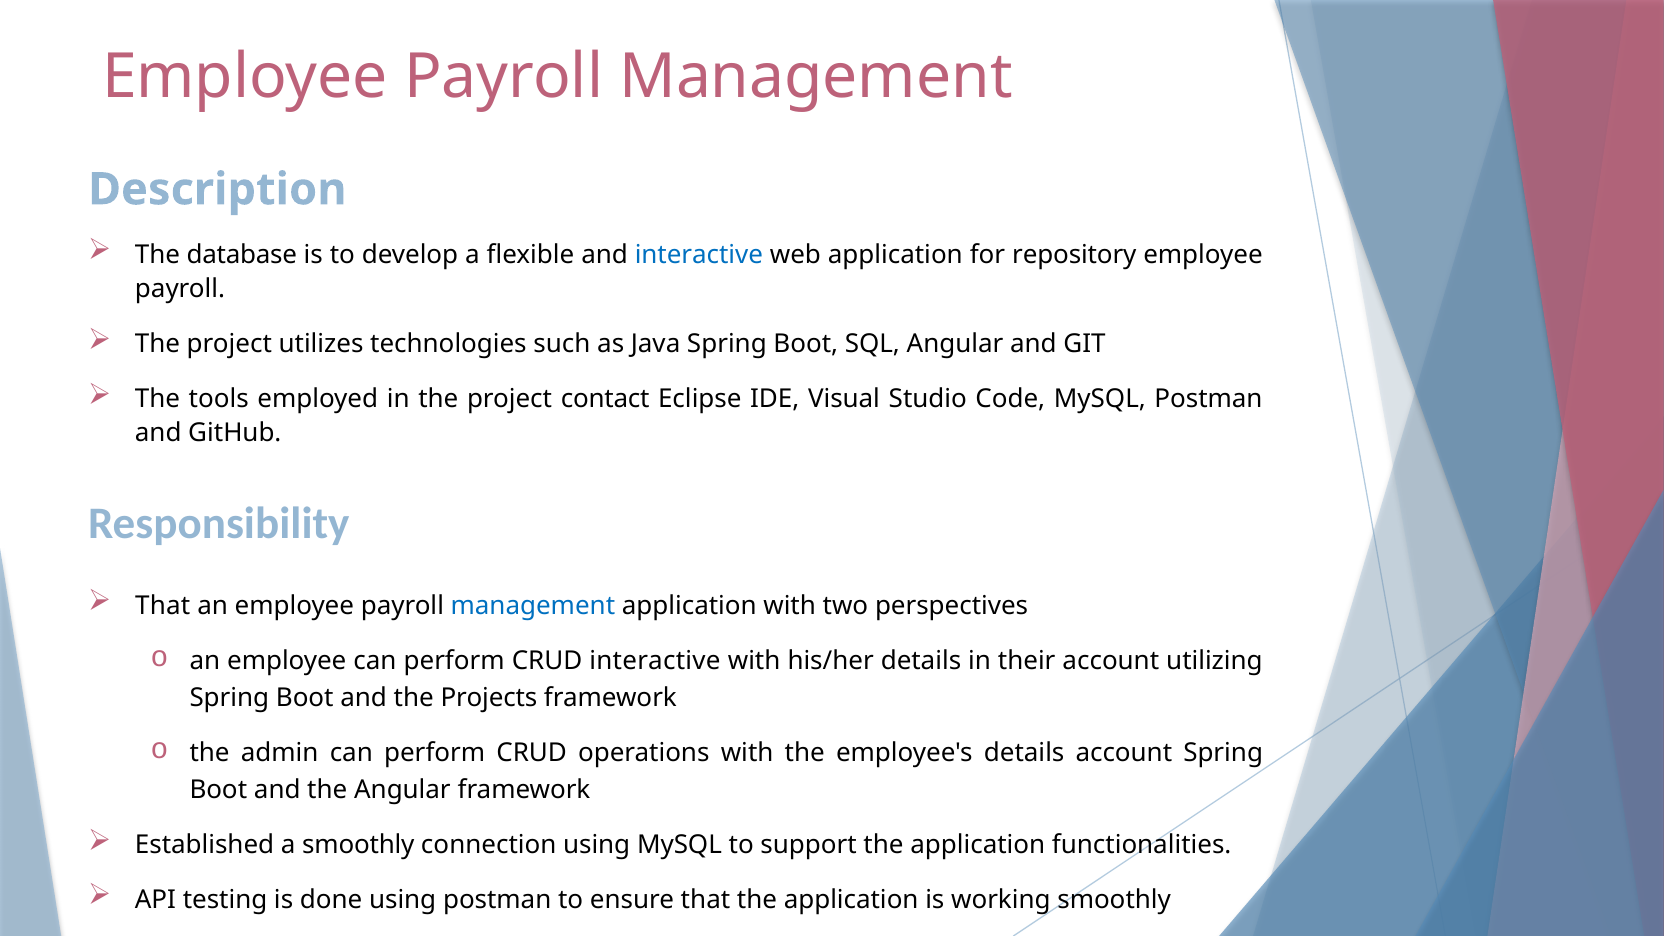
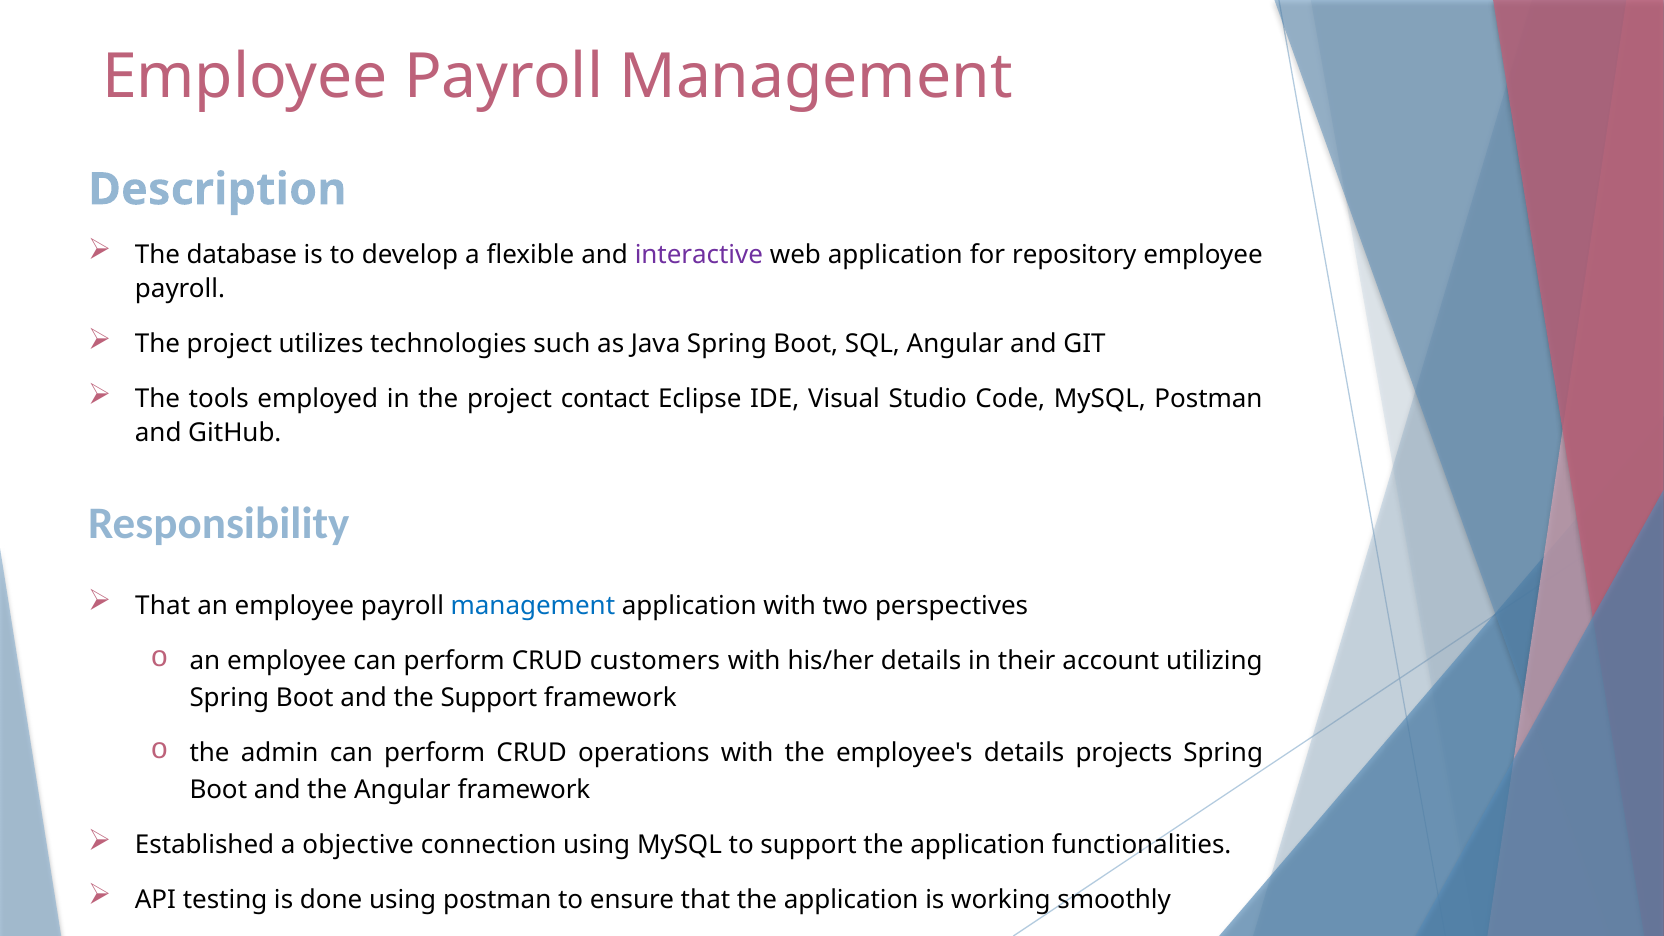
interactive colour: blue -> purple (699, 255)
CRUD interactive: interactive -> customers (655, 661)
the Projects: Projects -> Support (489, 698)
details account: account -> projects (1124, 753)
a smoothly: smoothly -> objective (358, 845)
